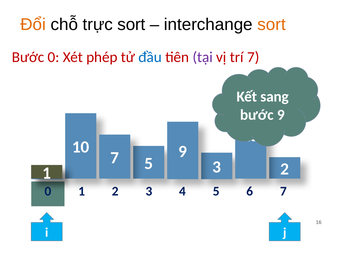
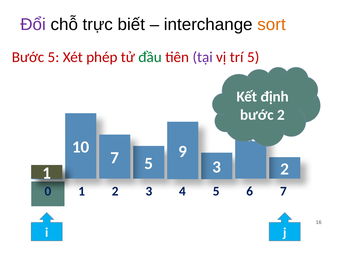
Đổi colour: orange -> purple (33, 24)
trực sort: sort -> biết (131, 24)
Bước 0: 0 -> 5 (54, 57)
đầu colour: blue -> green (150, 57)
trí 7: 7 -> 5 (253, 57)
sang: sang -> định (275, 97)
bước 9: 9 -> 2 (281, 115)
